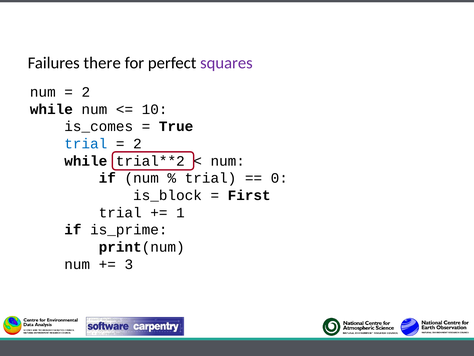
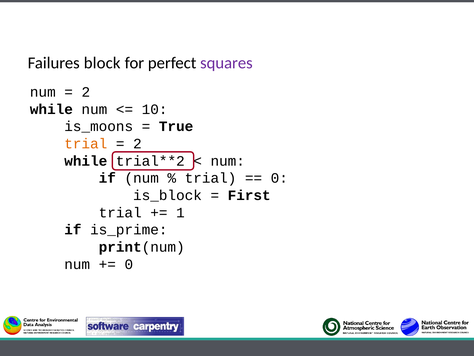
there: there -> block (102, 63)
is_comes: is_comes -> is_moons (99, 126)
trial colour: blue -> orange (86, 144)
3: 3 -> 0 (129, 264)
